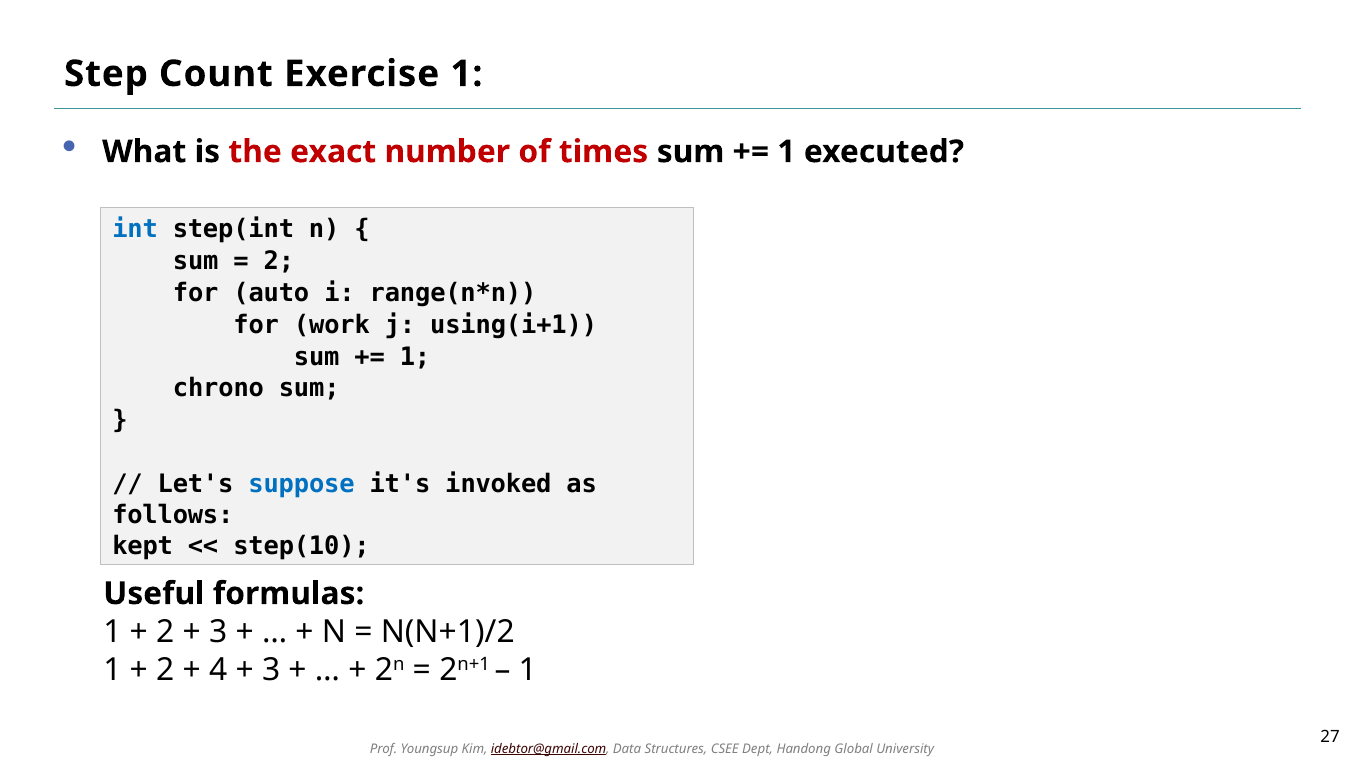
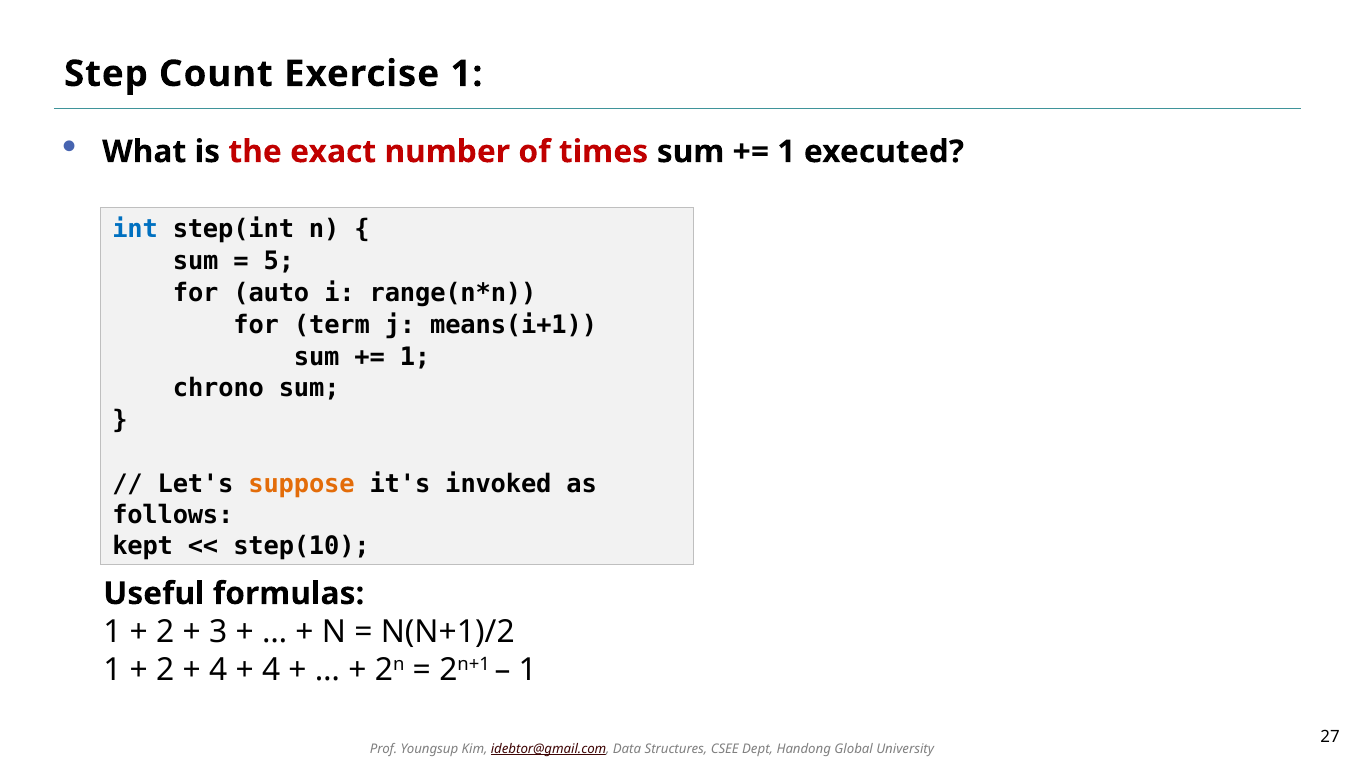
2: 2 -> 5 (279, 261)
work: work -> term (332, 325)
using(i+1: using(i+1 -> means(i+1 (514, 325)
suppose colour: blue -> orange (302, 484)
3: 3 -> 4 (271, 670)
